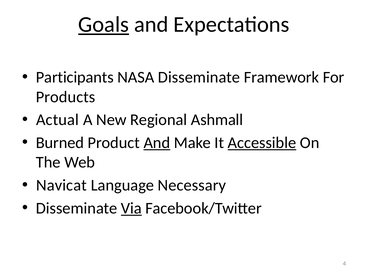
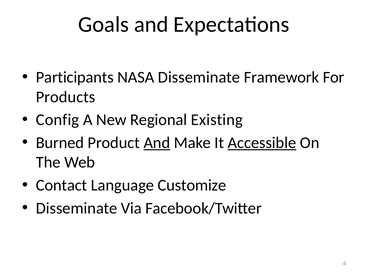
Goals underline: present -> none (104, 25)
Actual: Actual -> Config (58, 120)
Ashmall: Ashmall -> Existing (217, 120)
Navicat: Navicat -> Contact (62, 185)
Necessary: Necessary -> Customize (192, 185)
Via underline: present -> none (131, 208)
